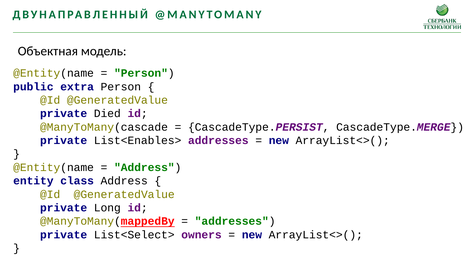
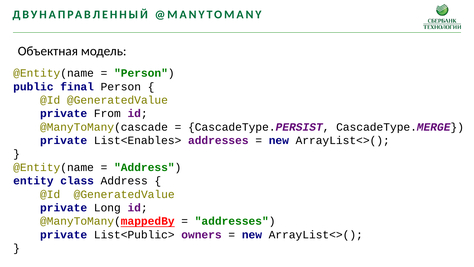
extra: extra -> final (77, 87)
Died: Died -> From (107, 113)
List<Select>: List<Select> -> List<Public> (134, 234)
